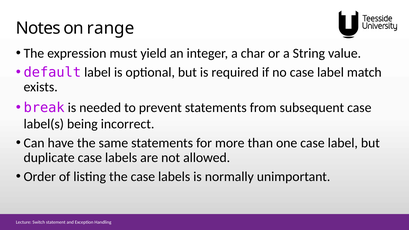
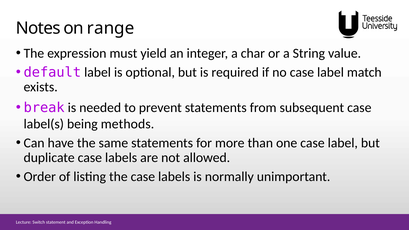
incorrect: incorrect -> methods (128, 124)
